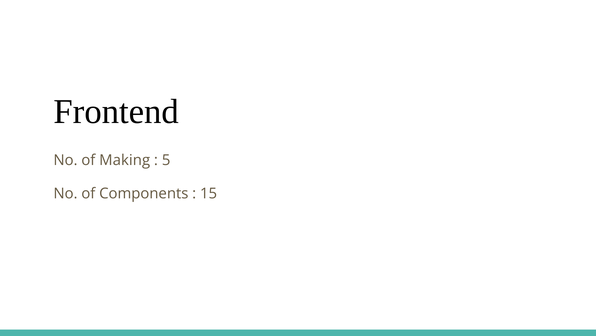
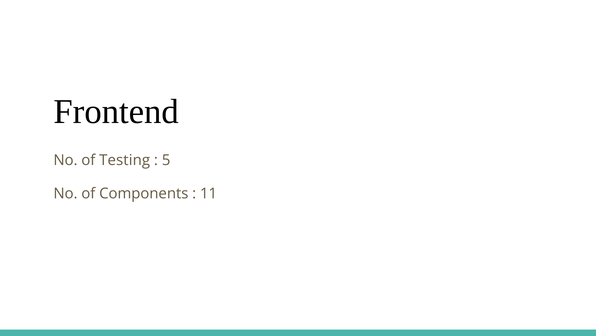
Making: Making -> Testing (125, 160)
15: 15 -> 11 (209, 193)
